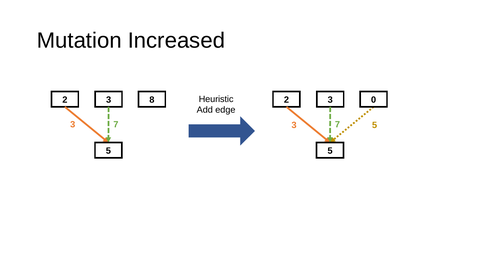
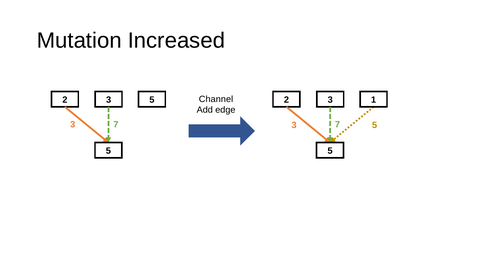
Heuristic: Heuristic -> Channel (216, 99)
2 3 8: 8 -> 5 (152, 100)
0: 0 -> 1 (374, 100)
